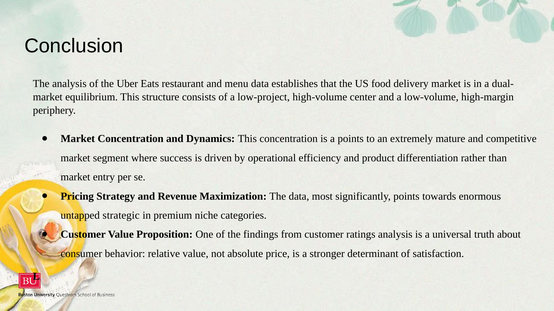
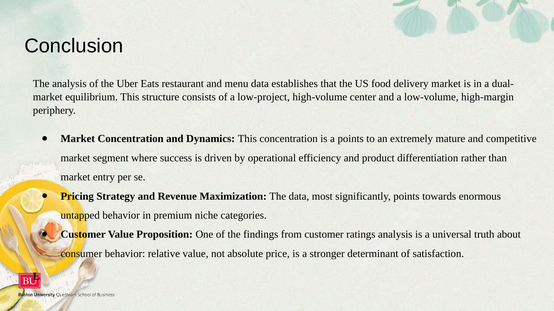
untapped strategic: strategic -> behavior (121, 216)
